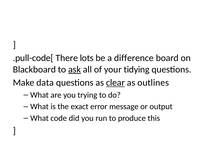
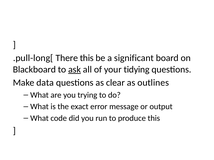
.pull-code[: .pull-code[ -> .pull-long[ (33, 58)
There lots: lots -> this (87, 58)
difference: difference -> significant (134, 58)
clear underline: present -> none (115, 83)
